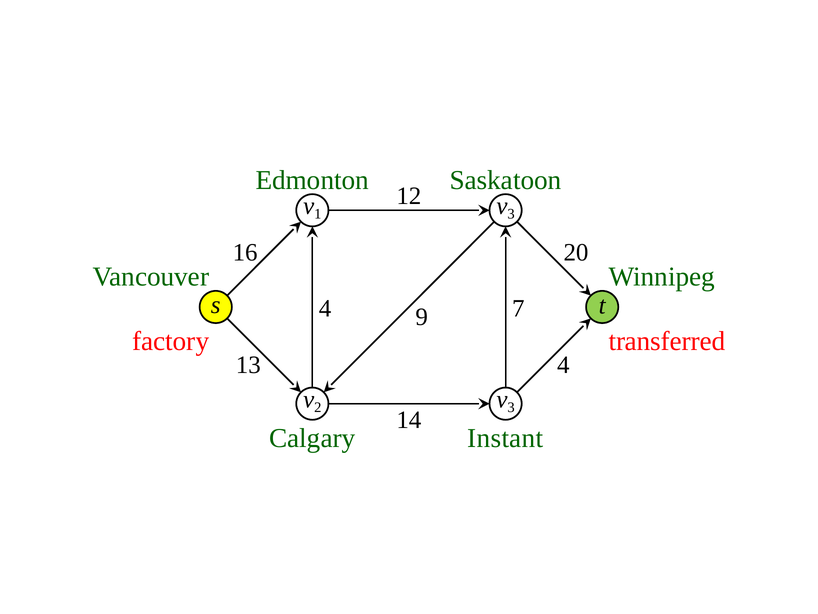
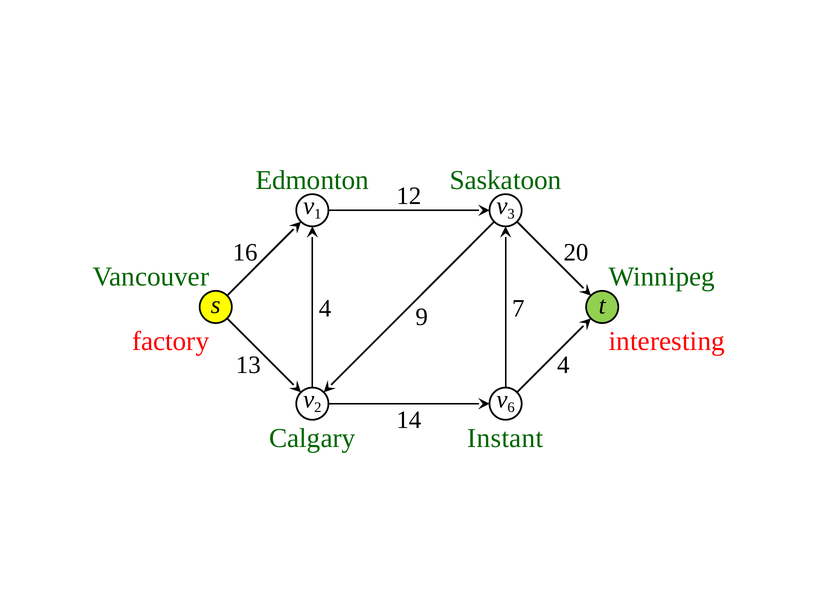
transferred: transferred -> interesting (667, 341)
3: 3 -> 6 (511, 407)
